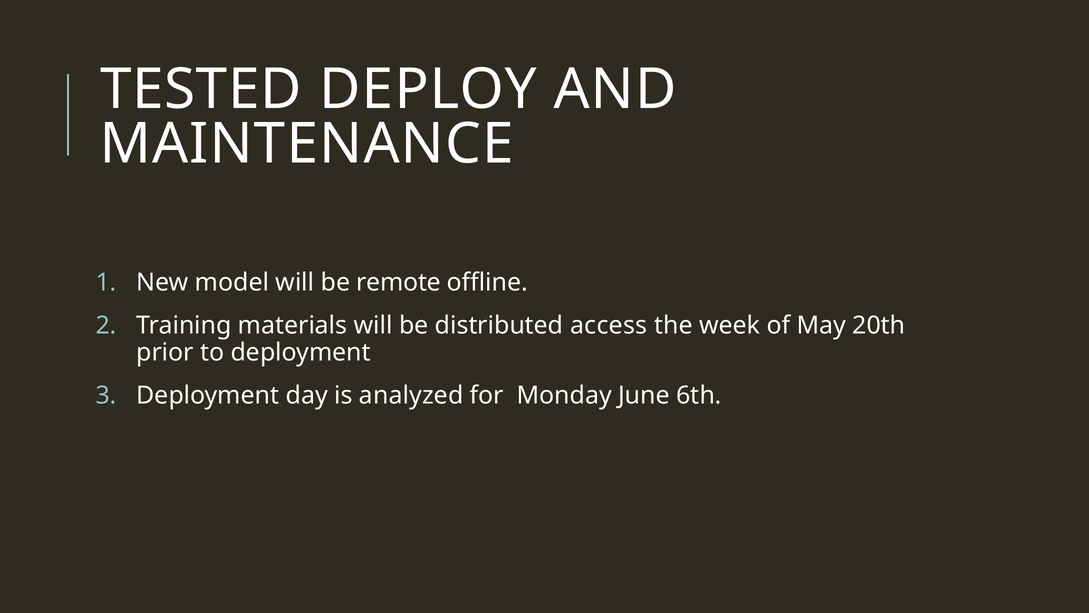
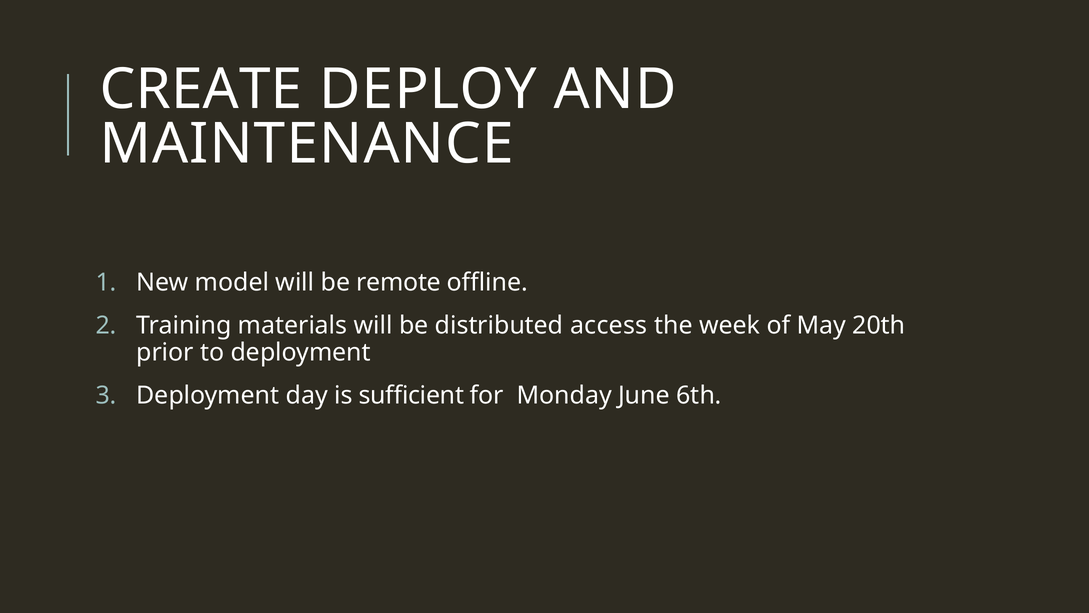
TESTED: TESTED -> CREATE (201, 90)
analyzed: analyzed -> sufficient (411, 395)
